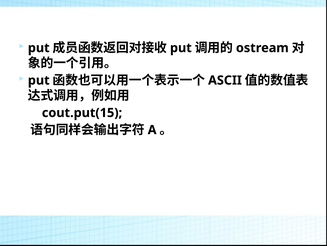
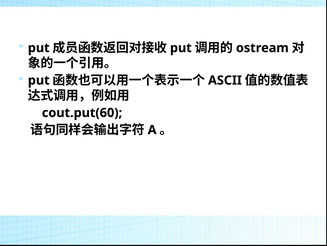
cout.put(15: cout.put(15 -> cout.put(60 (82, 112)
